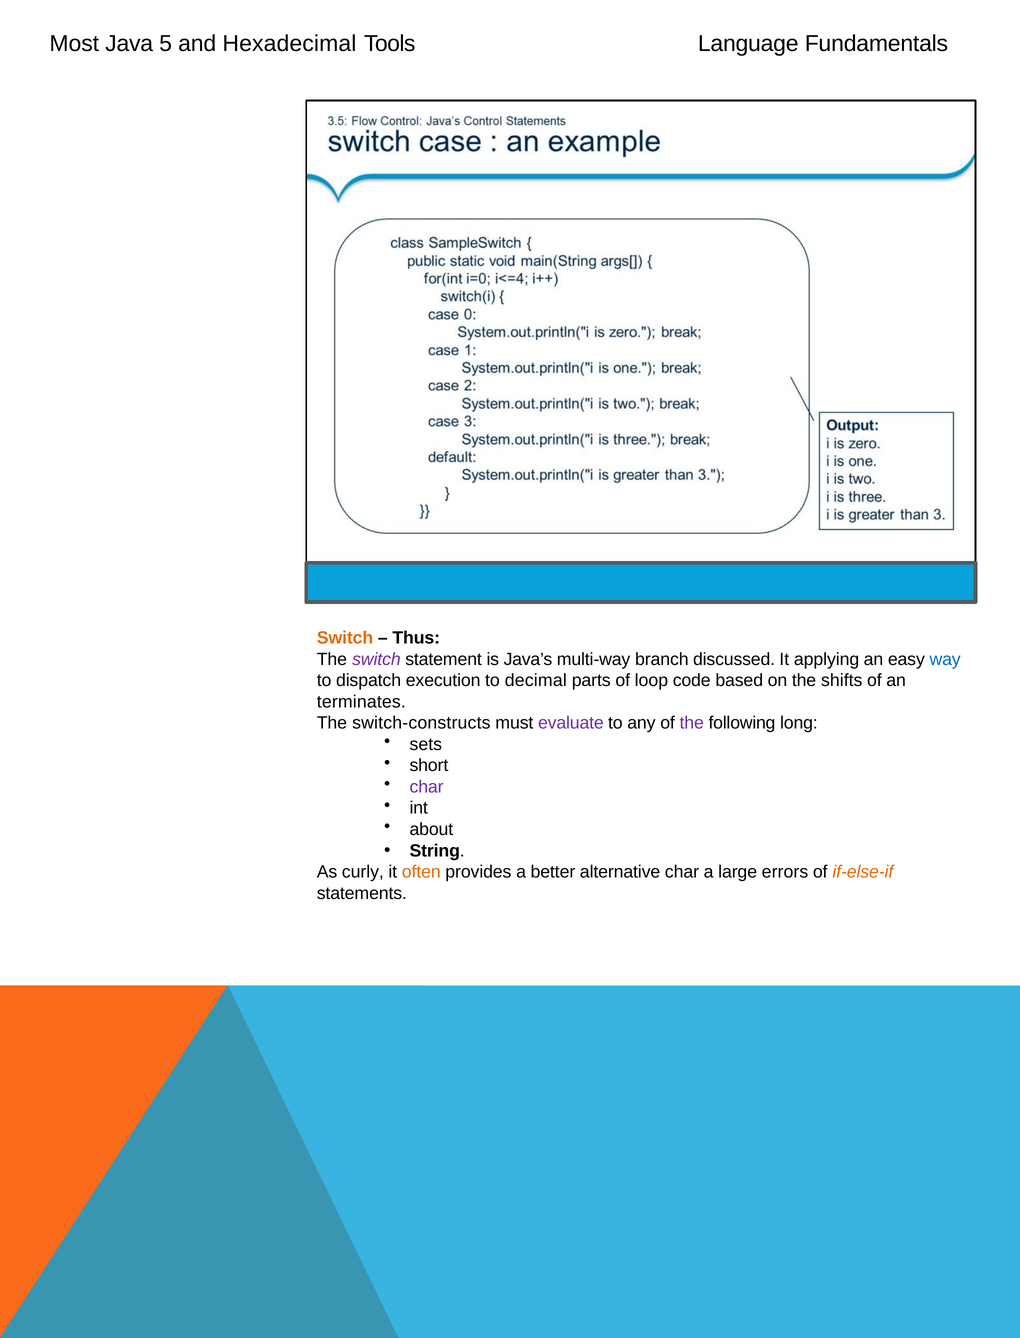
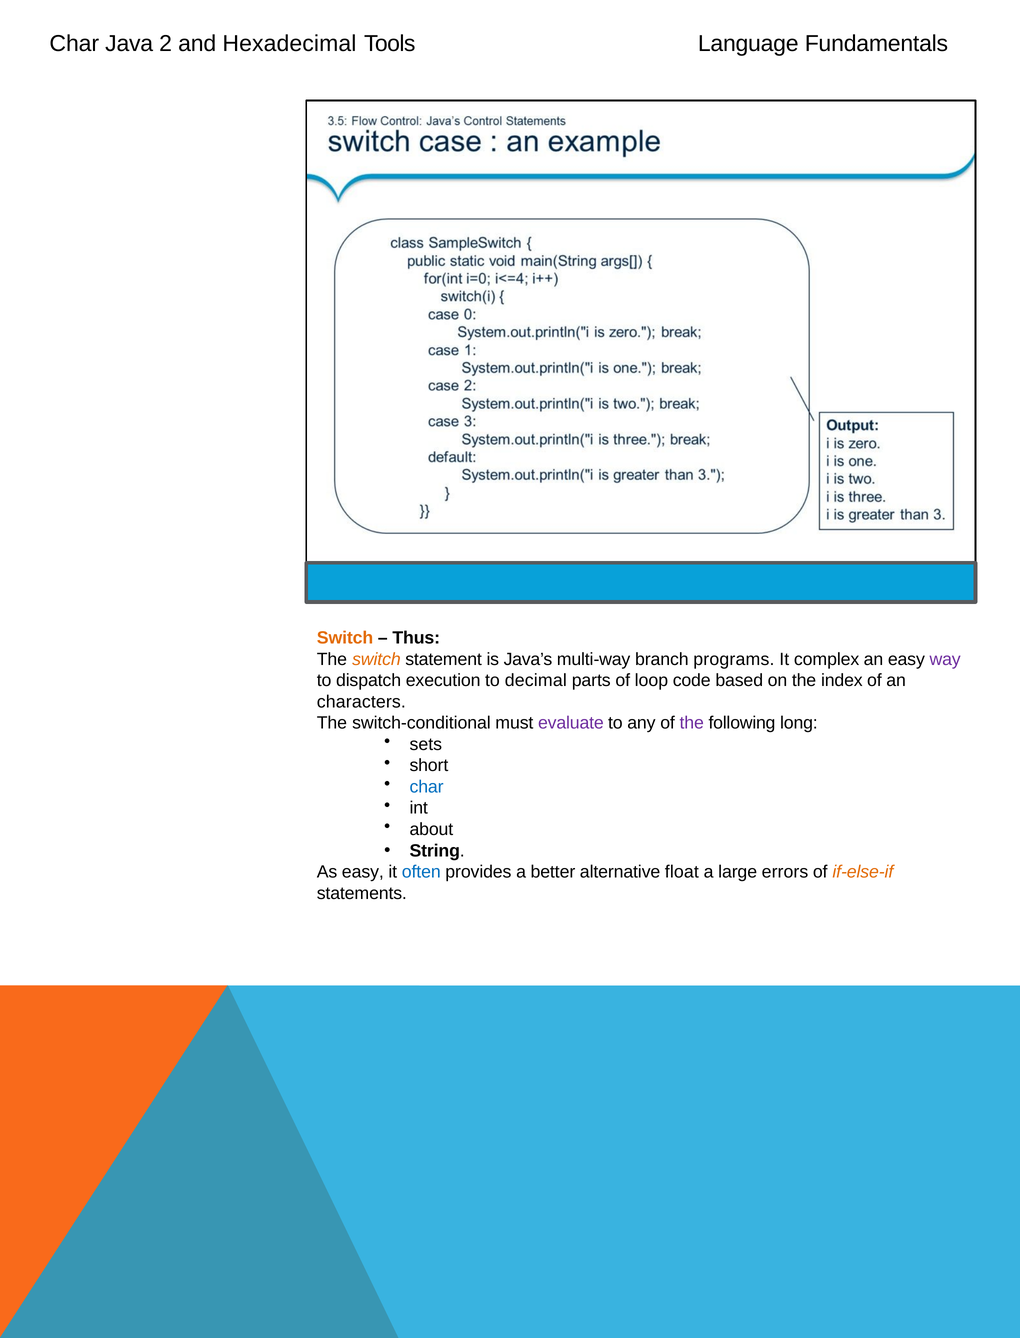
Most: Most -> Char (74, 44)
5: 5 -> 2 (166, 44)
switch colour: purple -> orange (376, 660)
discussed: discussed -> programs (734, 660)
applying: applying -> complex (827, 660)
way colour: blue -> purple (945, 660)
shifts: shifts -> index (842, 681)
terminates: terminates -> characters (361, 702)
switch-constructs: switch-constructs -> switch-conditional (421, 723)
char colour: purple -> blue (427, 787)
As curly: curly -> easy (363, 872)
often colour: orange -> blue (421, 872)
alternative char: char -> float (682, 872)
